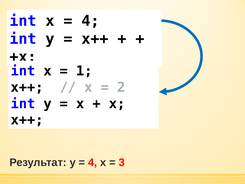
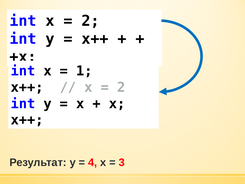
4: 4 -> 2 (91, 21)
